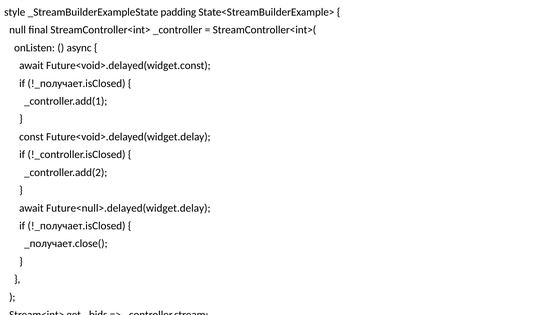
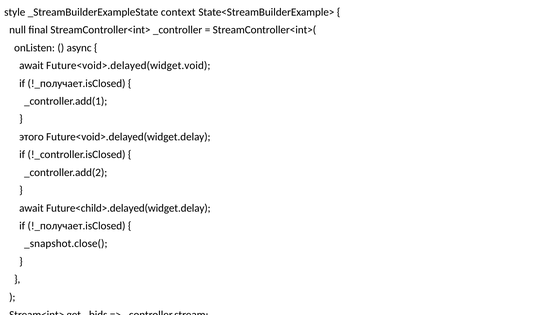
padding: padding -> context (178, 12)
Future<void>.delayed(widget.const: Future<void>.delayed(widget.const -> Future<void>.delayed(widget.void (128, 66)
const: const -> этого (31, 137)
Future<null>.delayed(widget.delay: Future<null>.delayed(widget.delay -> Future<child>.delayed(widget.delay (128, 208)
_получает.close(: _получает.close( -> _snapshot.close( (66, 244)
